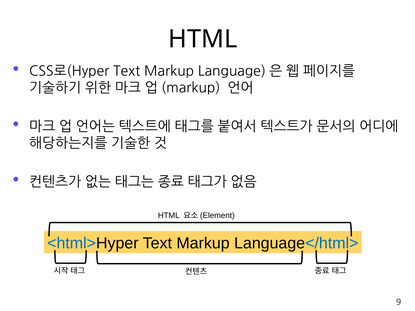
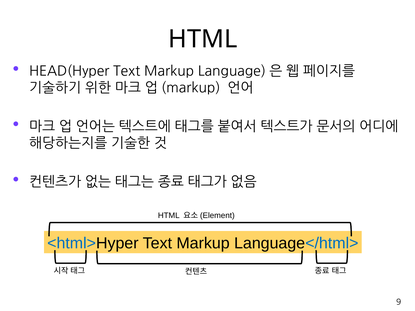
CSS로(Hyper: CSS로(Hyper -> HEAD(Hyper (69, 71)
